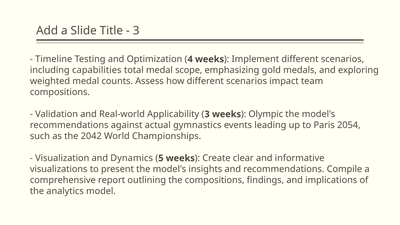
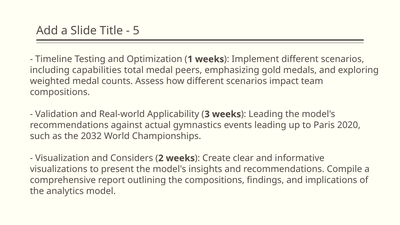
3: 3 -> 5 (136, 31)
4: 4 -> 1 (190, 59)
scope: scope -> peers (189, 70)
Olympic: Olympic -> Leading (266, 114)
2054: 2054 -> 2020 (349, 125)
2042: 2042 -> 2032 (91, 136)
Dynamics: Dynamics -> Considers (132, 158)
5: 5 -> 2 (161, 158)
